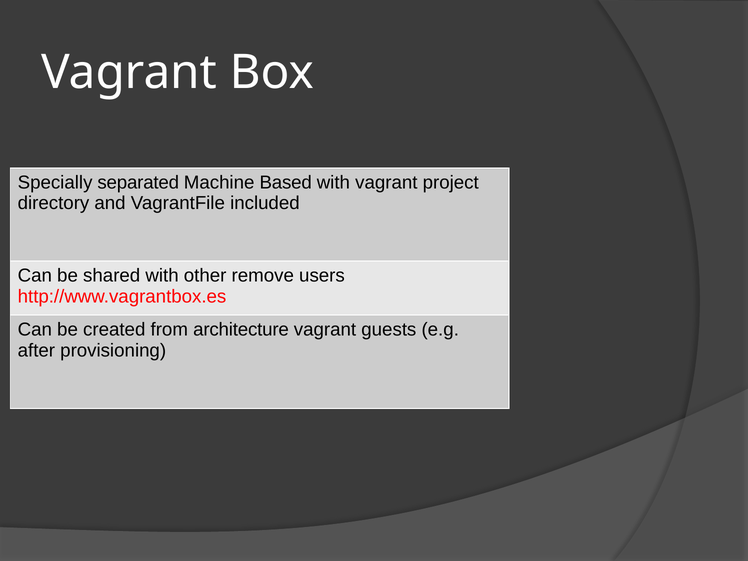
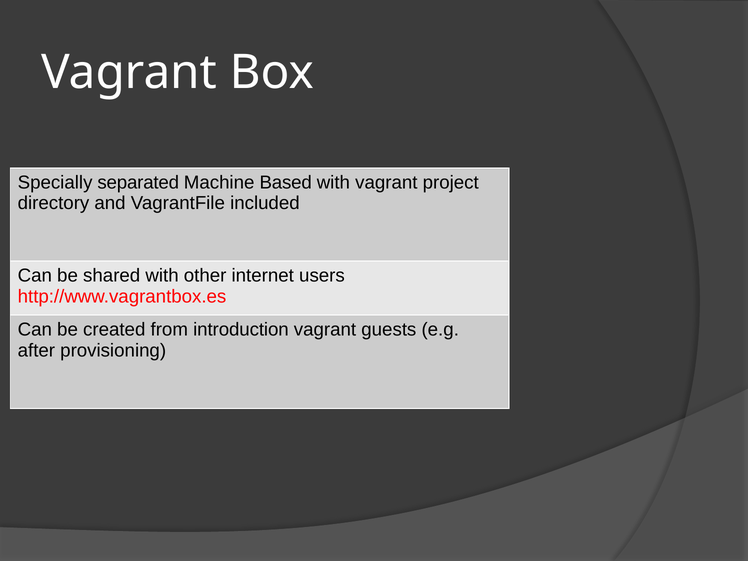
remove: remove -> internet (263, 276)
architecture: architecture -> introduction (241, 330)
